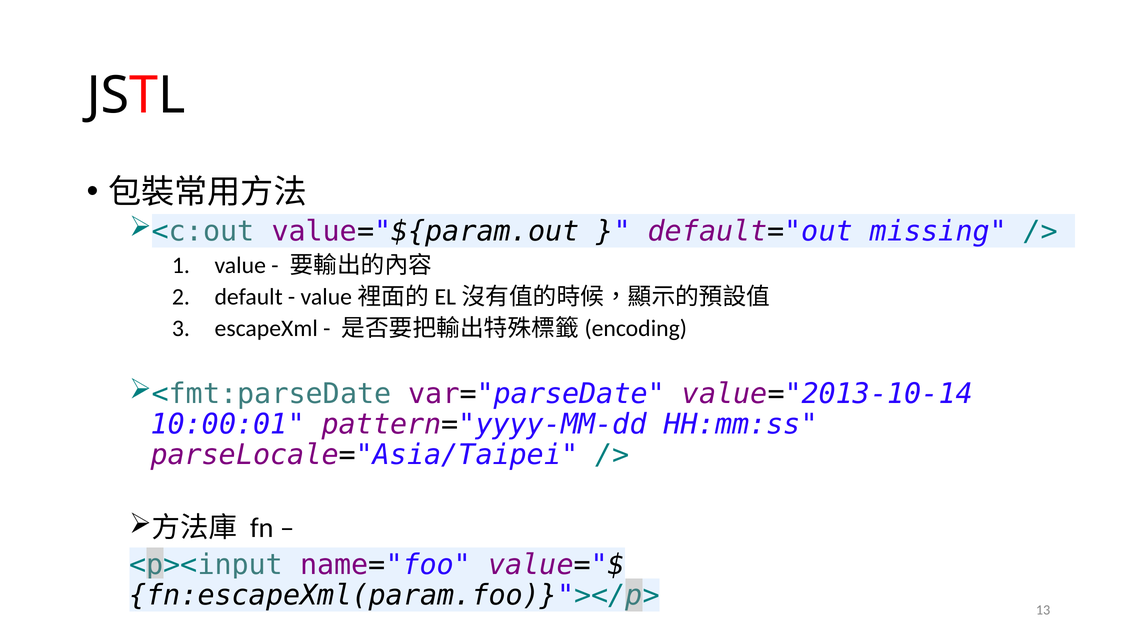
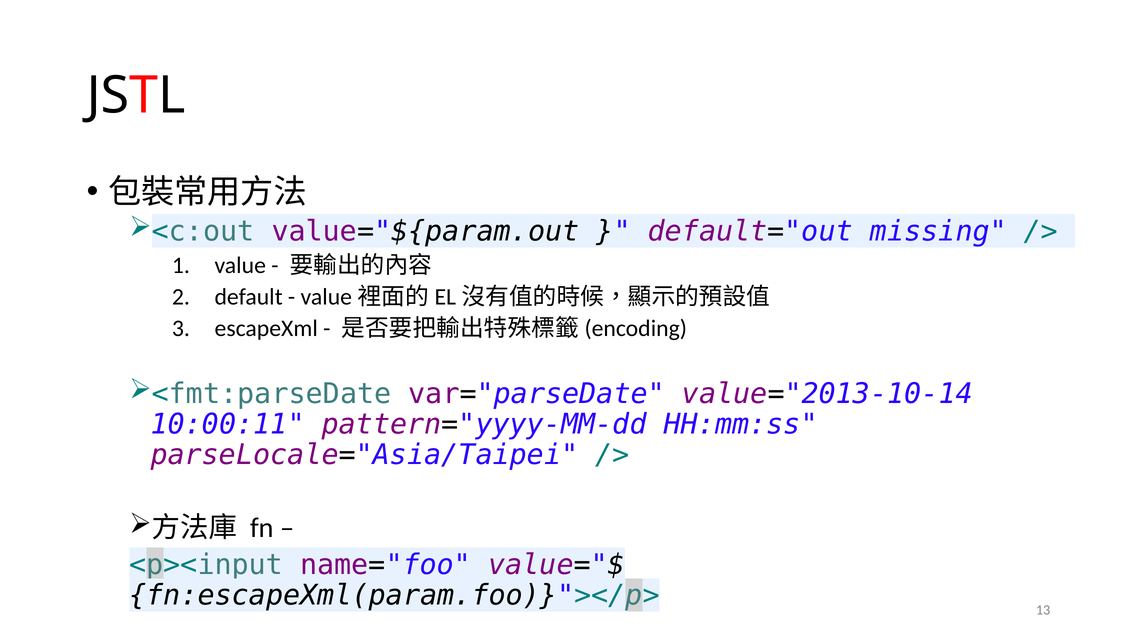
10:00:01: 10:00:01 -> 10:00:11 (228, 425)
